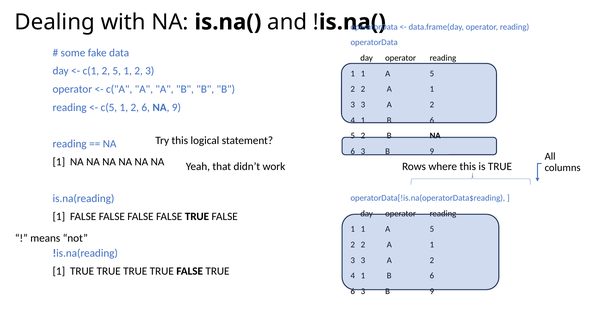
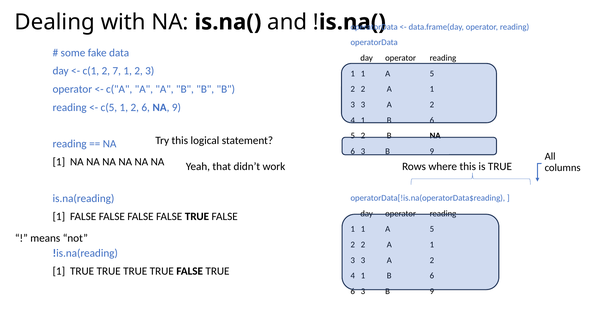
2 5: 5 -> 7 (117, 71)
